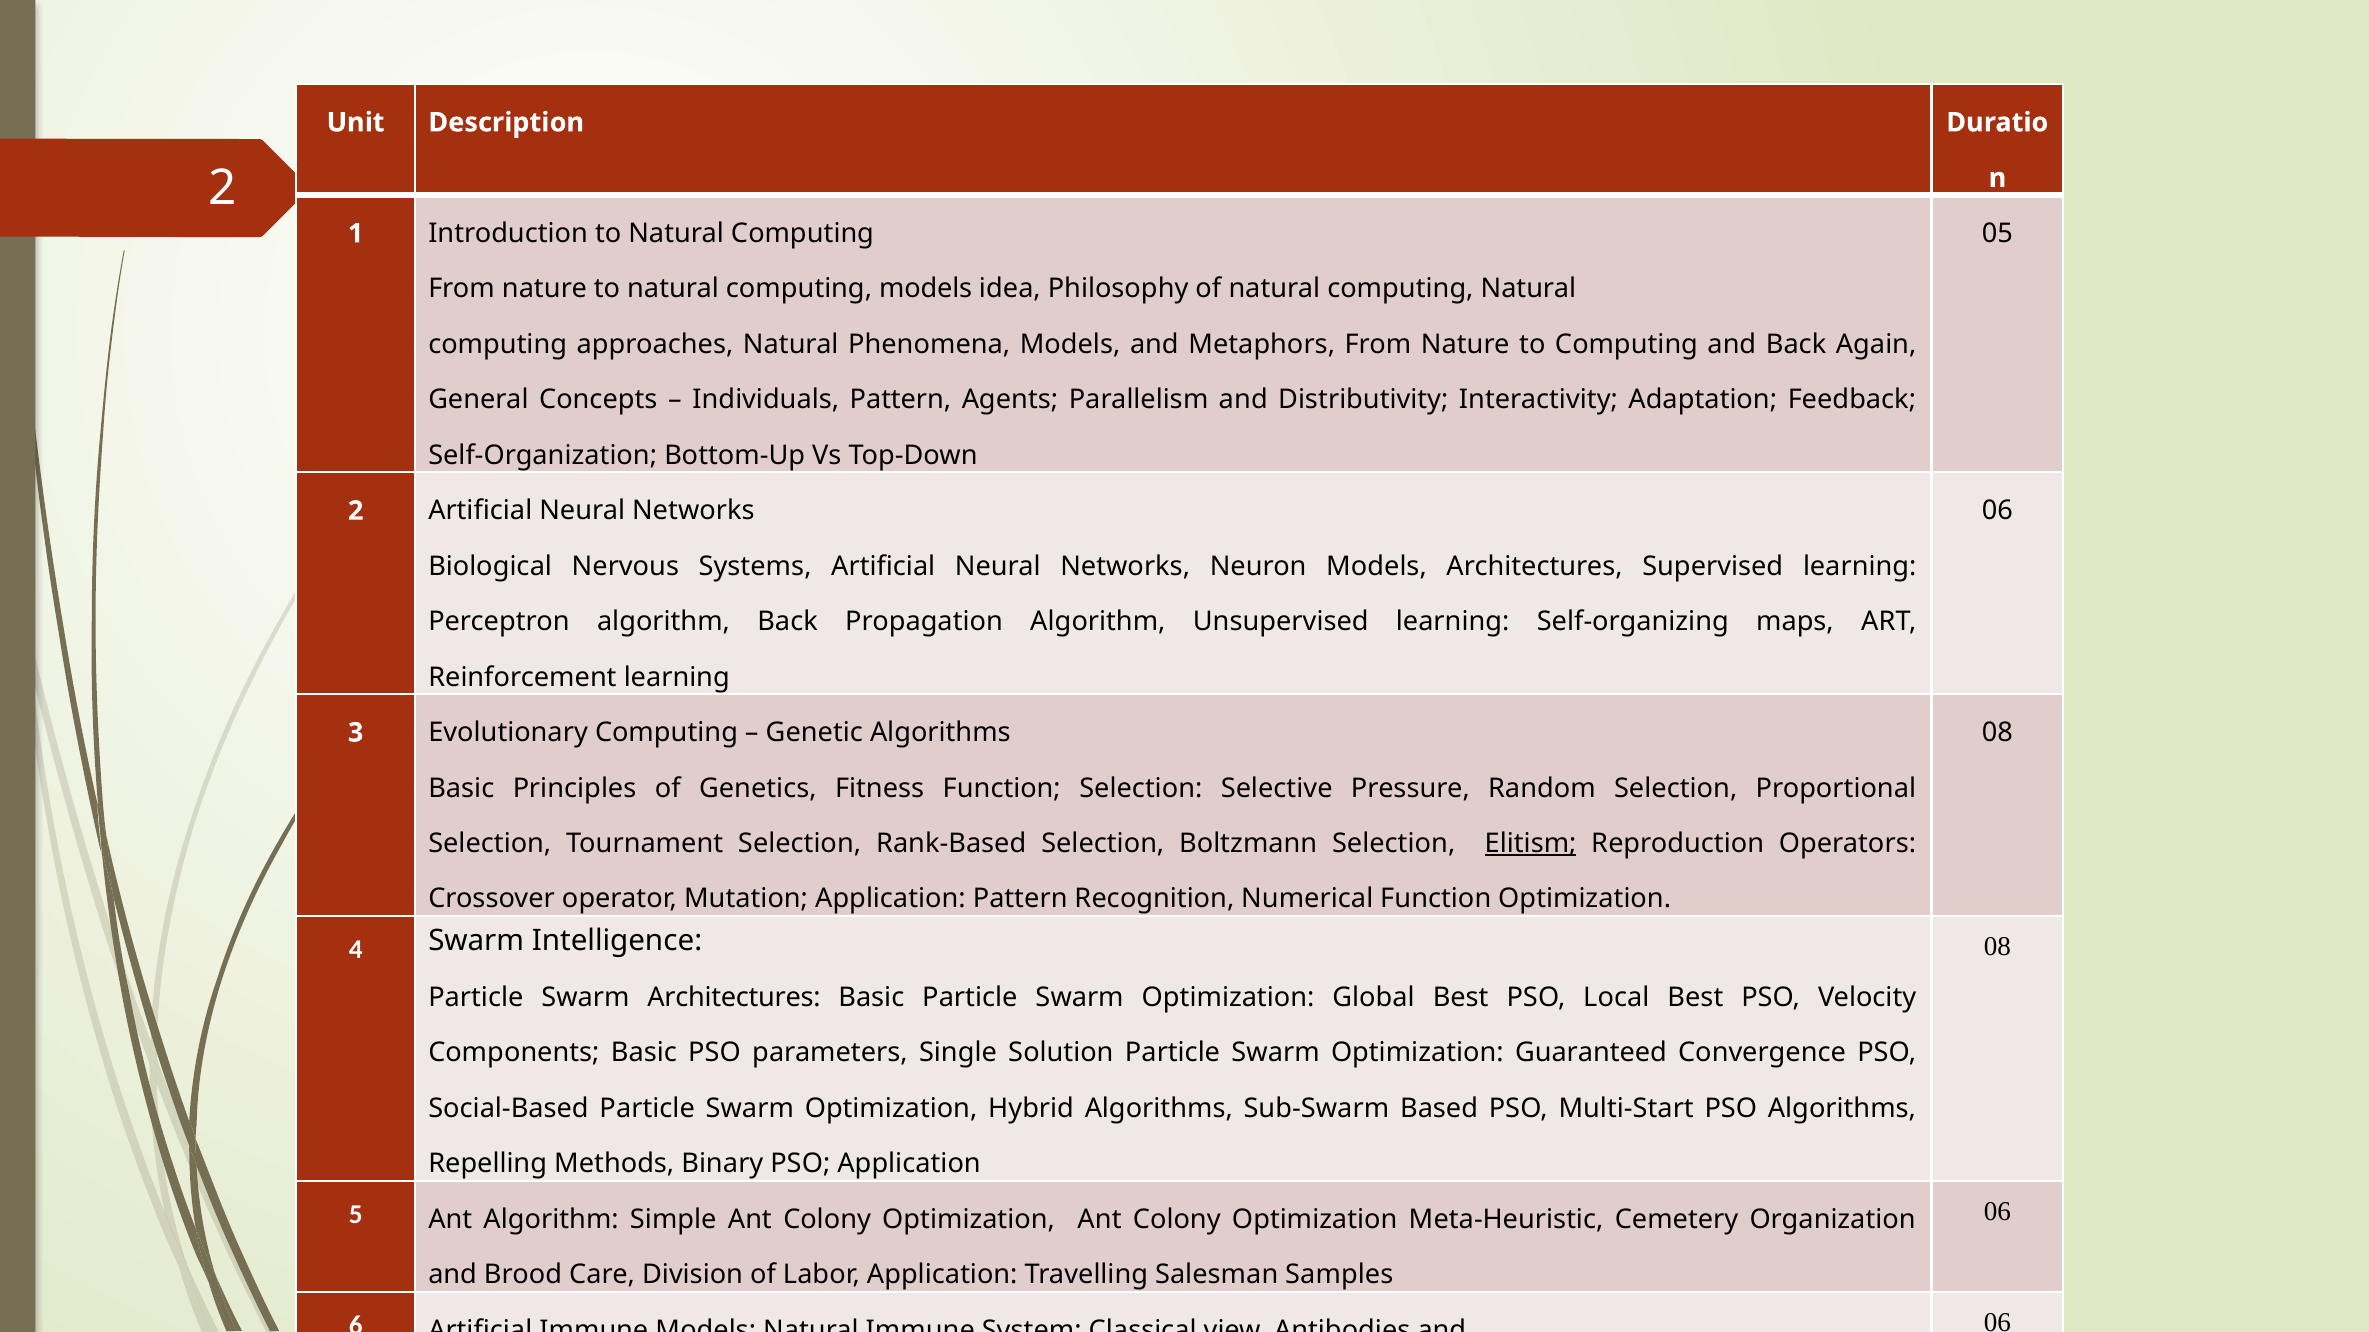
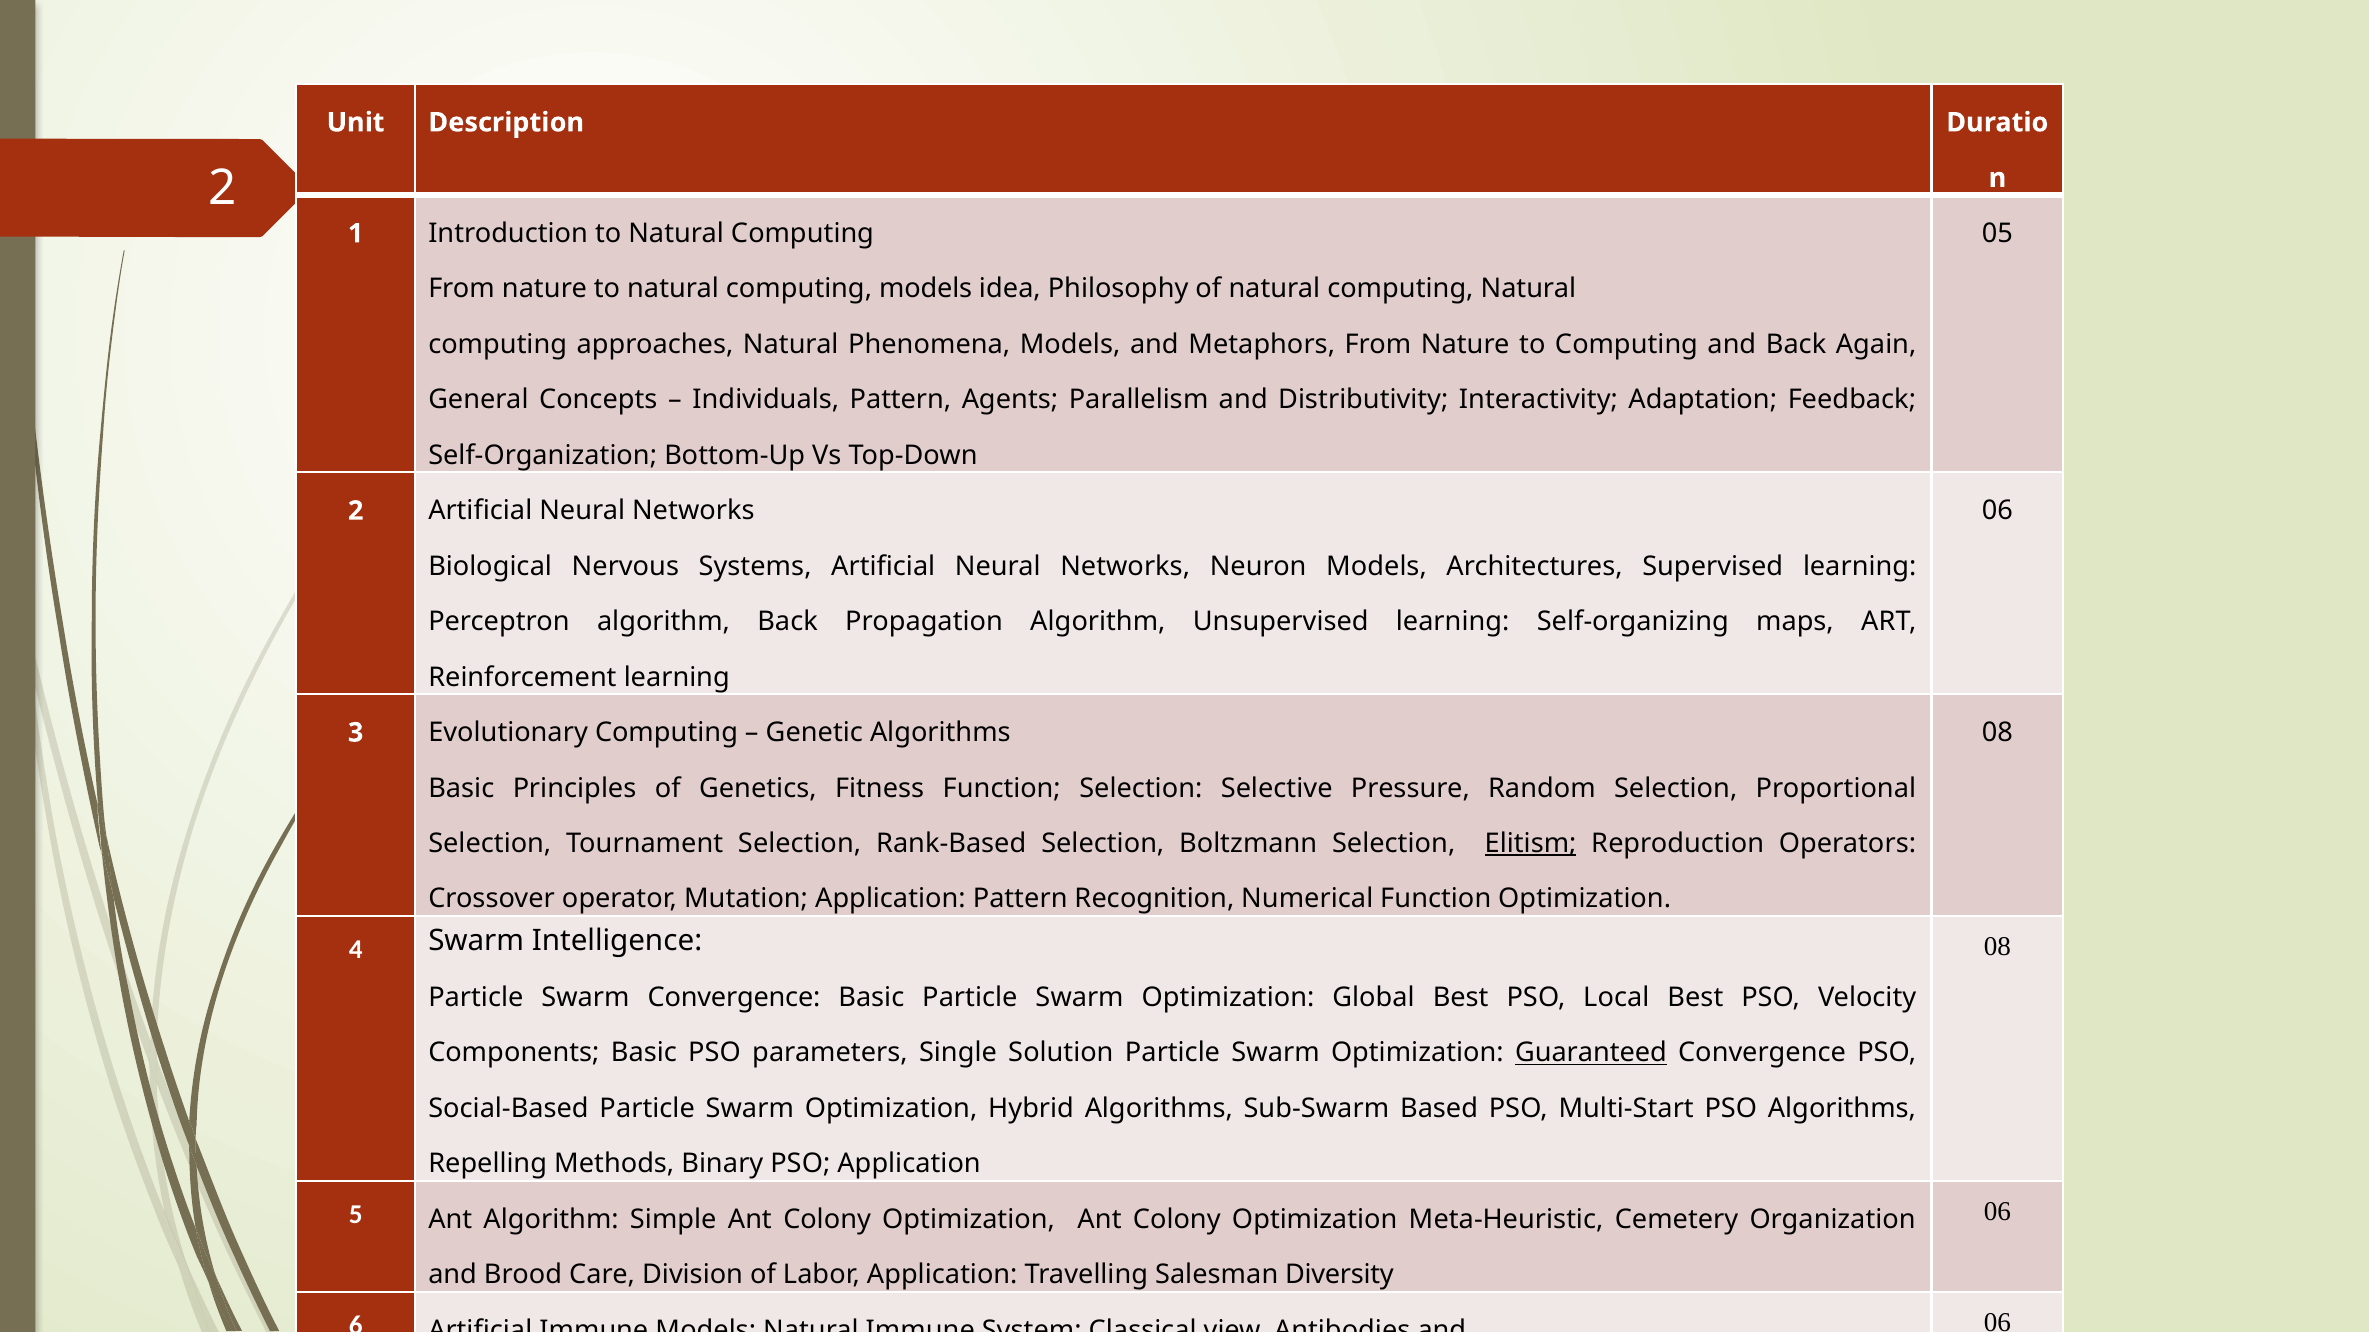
Swarm Architectures: Architectures -> Convergence (734, 998)
Guaranteed underline: none -> present (1591, 1053)
Samples: Samples -> Diversity (1339, 1275)
